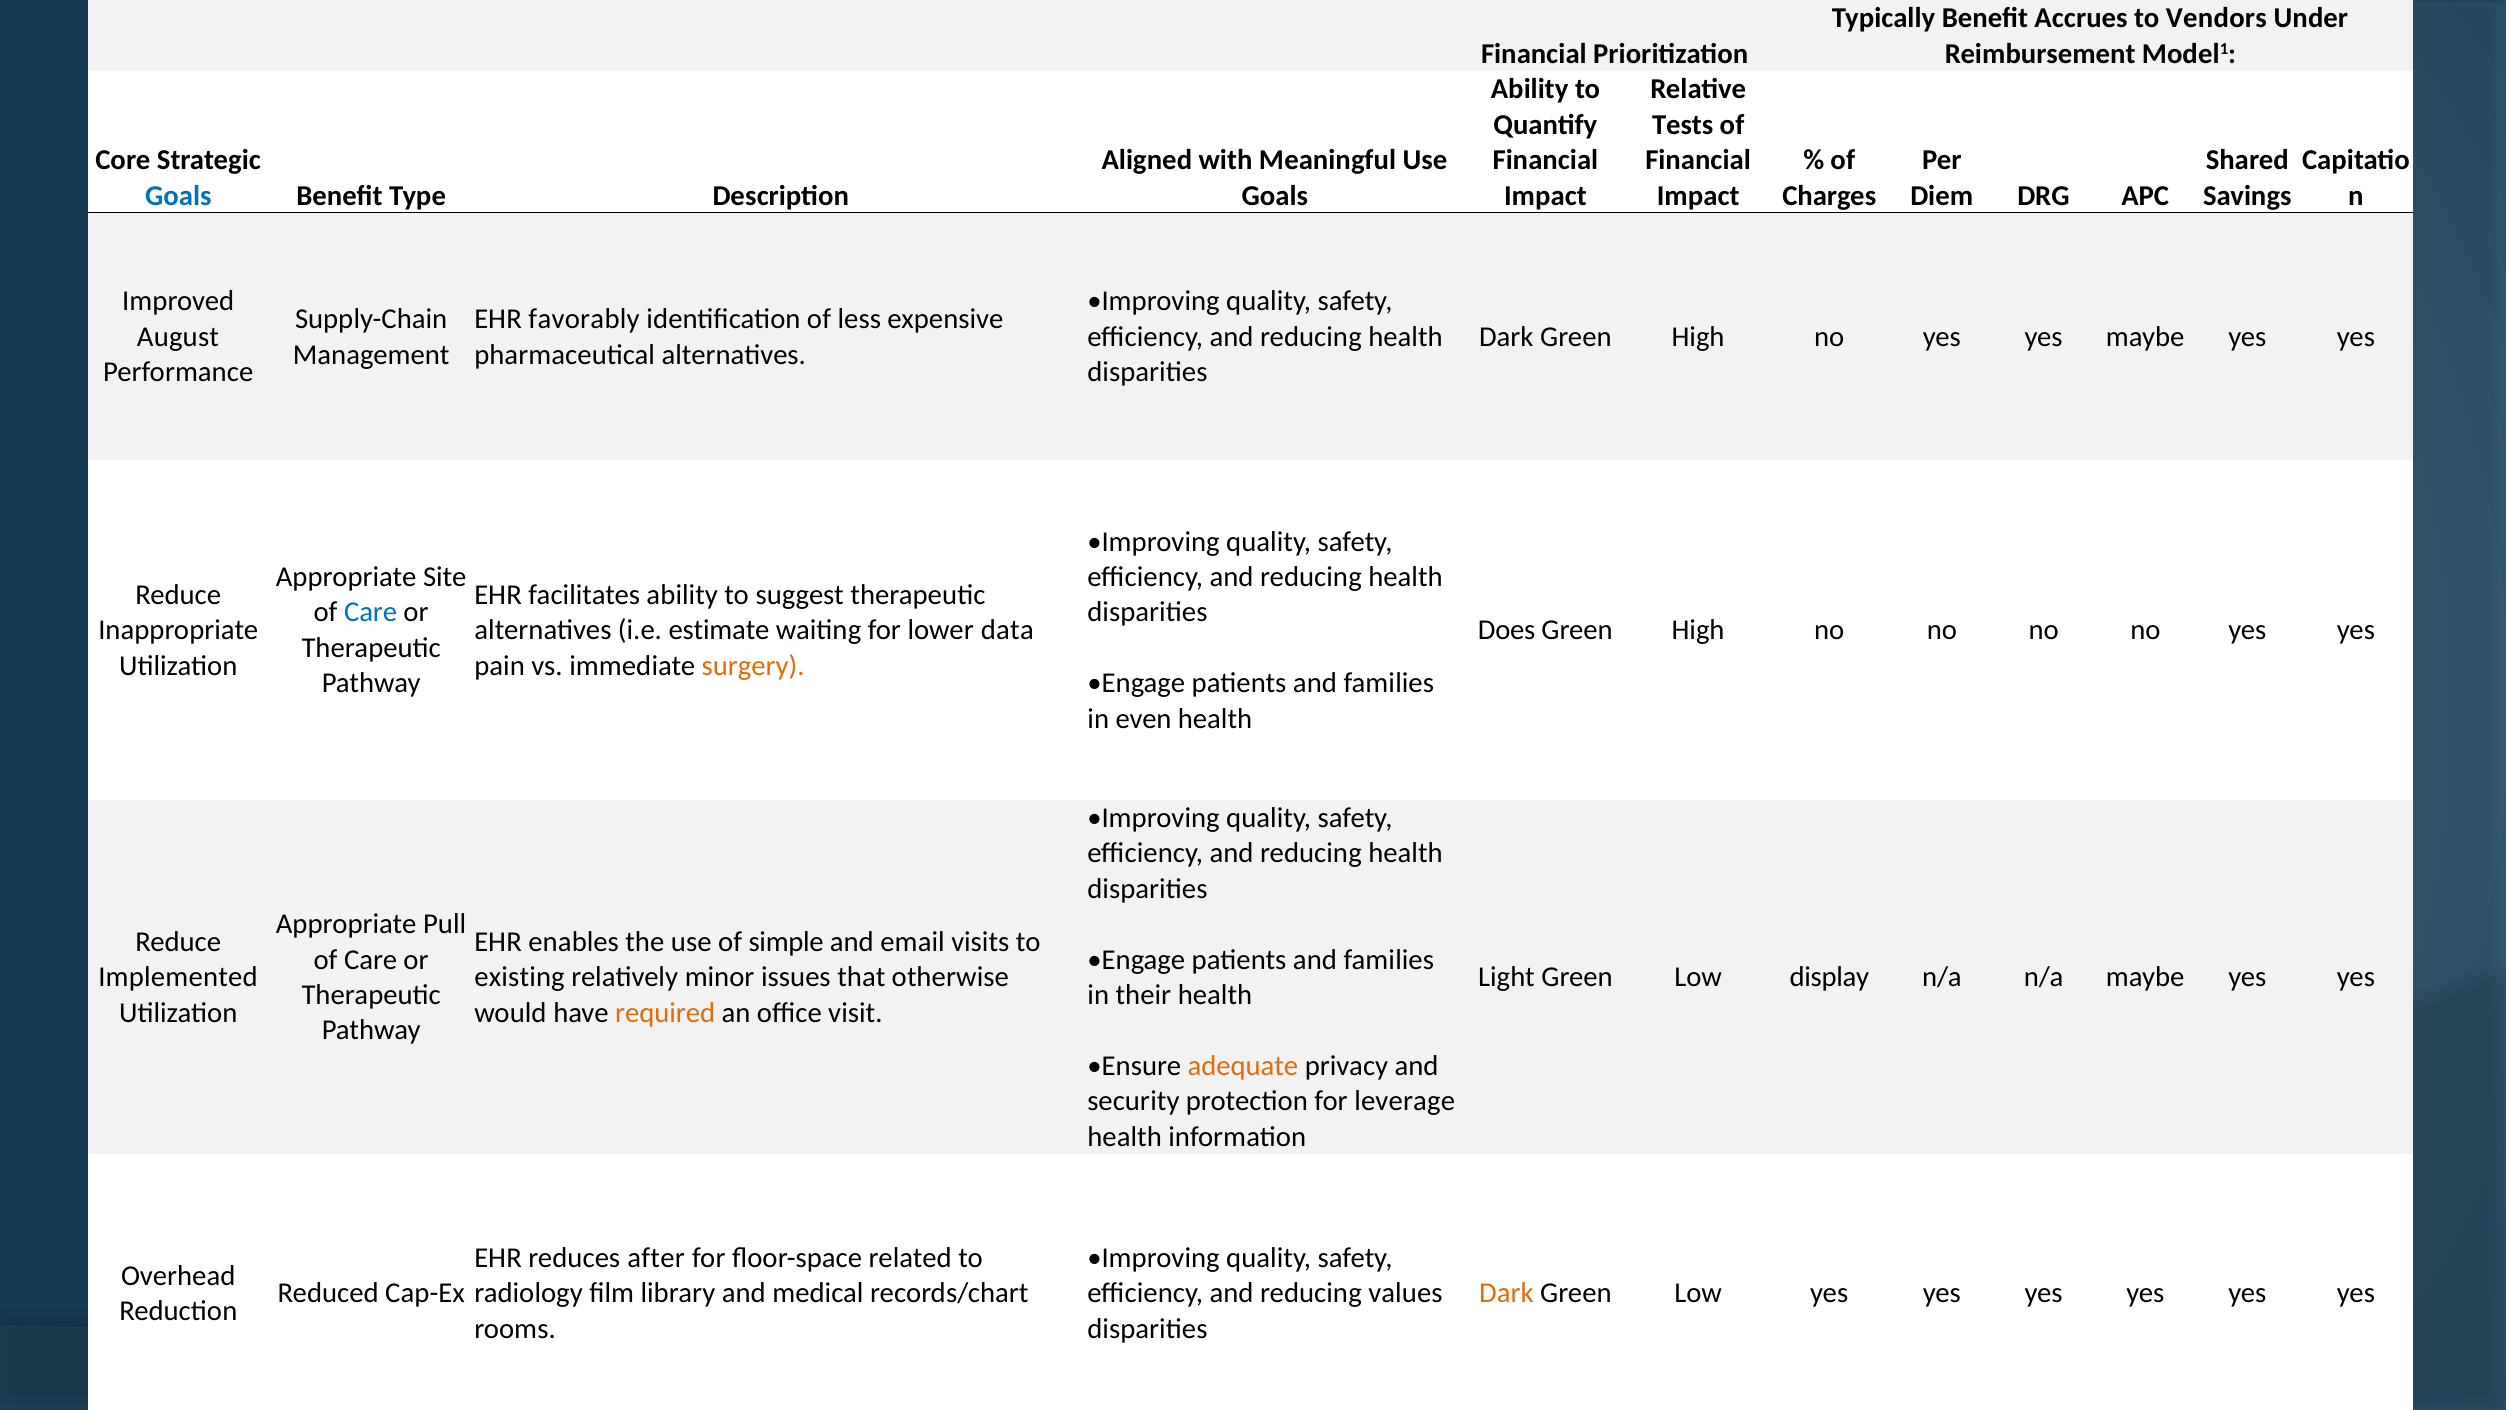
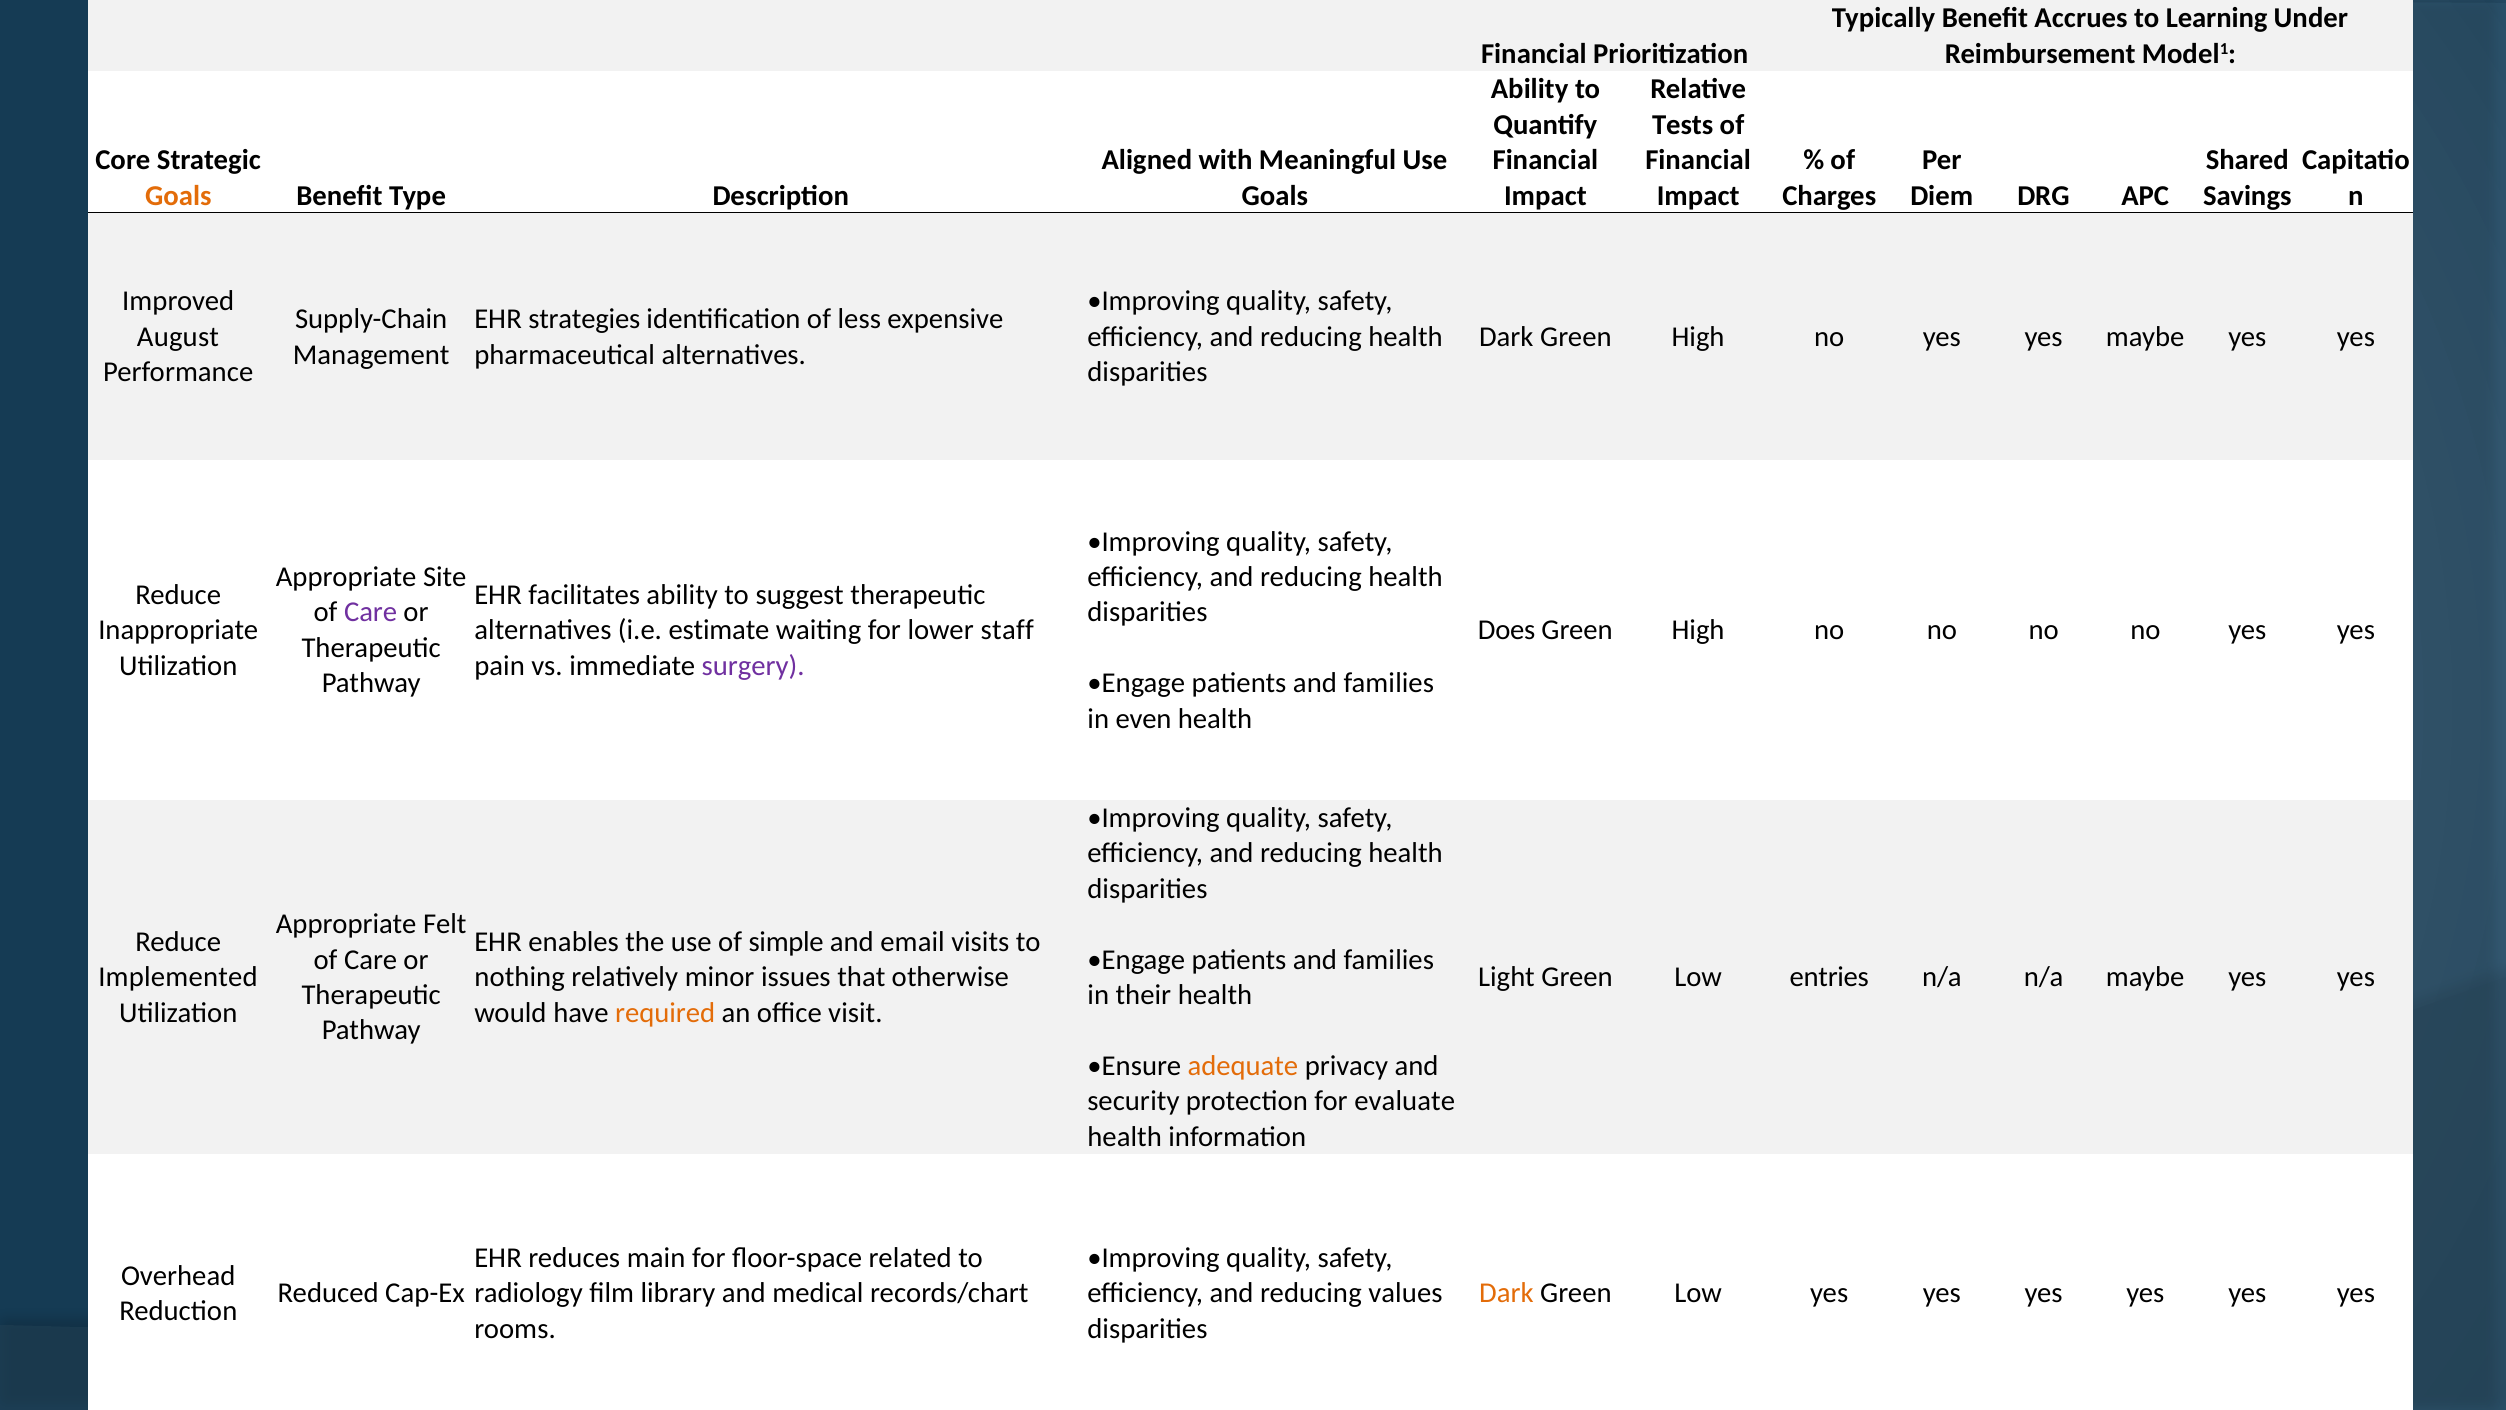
Vendors: Vendors -> Learning (2217, 18)
Goals colour: blue -> orange (178, 195)
favorably: favorably -> strategies (584, 319)
Care colour: blue -> purple (371, 612)
data: data -> staff (1007, 630)
surgery colour: orange -> purple (753, 665)
Pull: Pull -> Felt (445, 924)
existing: existing -> nothing (520, 977)
display: display -> entries (1829, 977)
leverage: leverage -> evaluate (1405, 1101)
after: after -> main (656, 1258)
